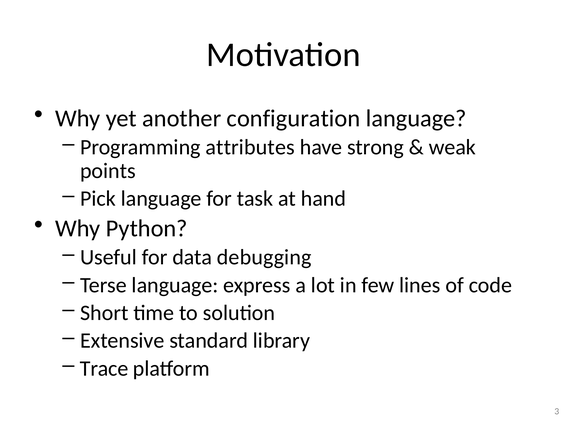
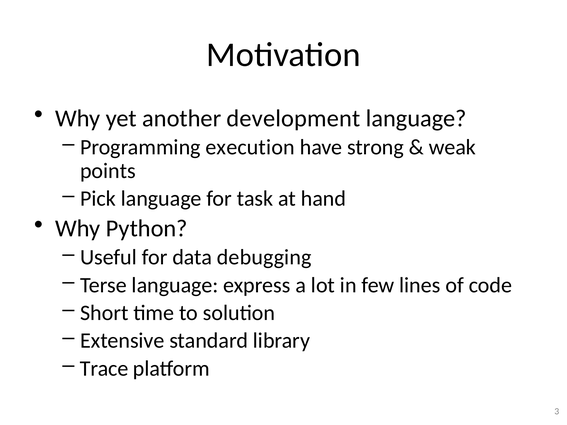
configuration: configuration -> development (293, 118)
attributes: attributes -> execution (250, 147)
